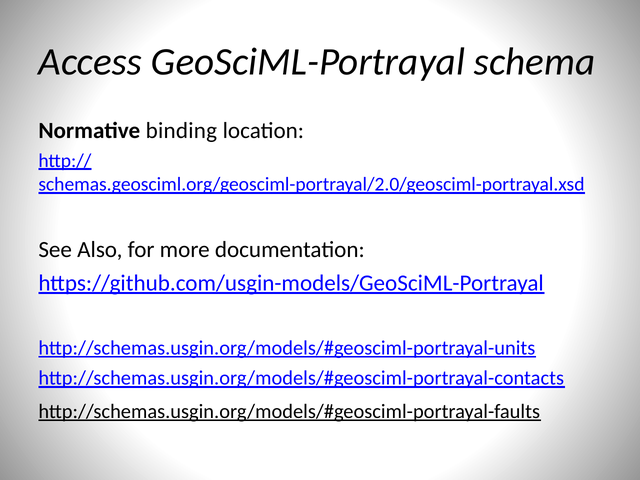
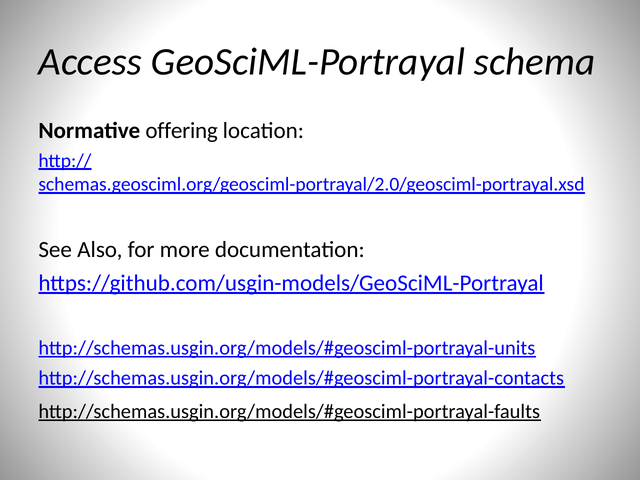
binding: binding -> offering (182, 131)
